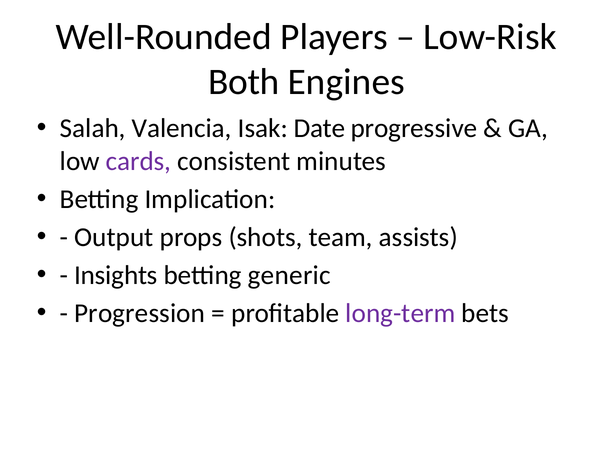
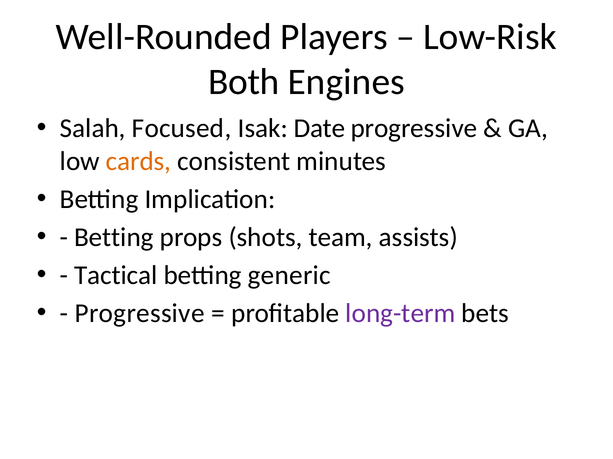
Valencia: Valencia -> Focused (182, 129)
cards colour: purple -> orange (139, 161)
Output: Output -> Betting (114, 238)
Insights: Insights -> Tactical (116, 276)
Progression: Progression -> Progressive (140, 314)
